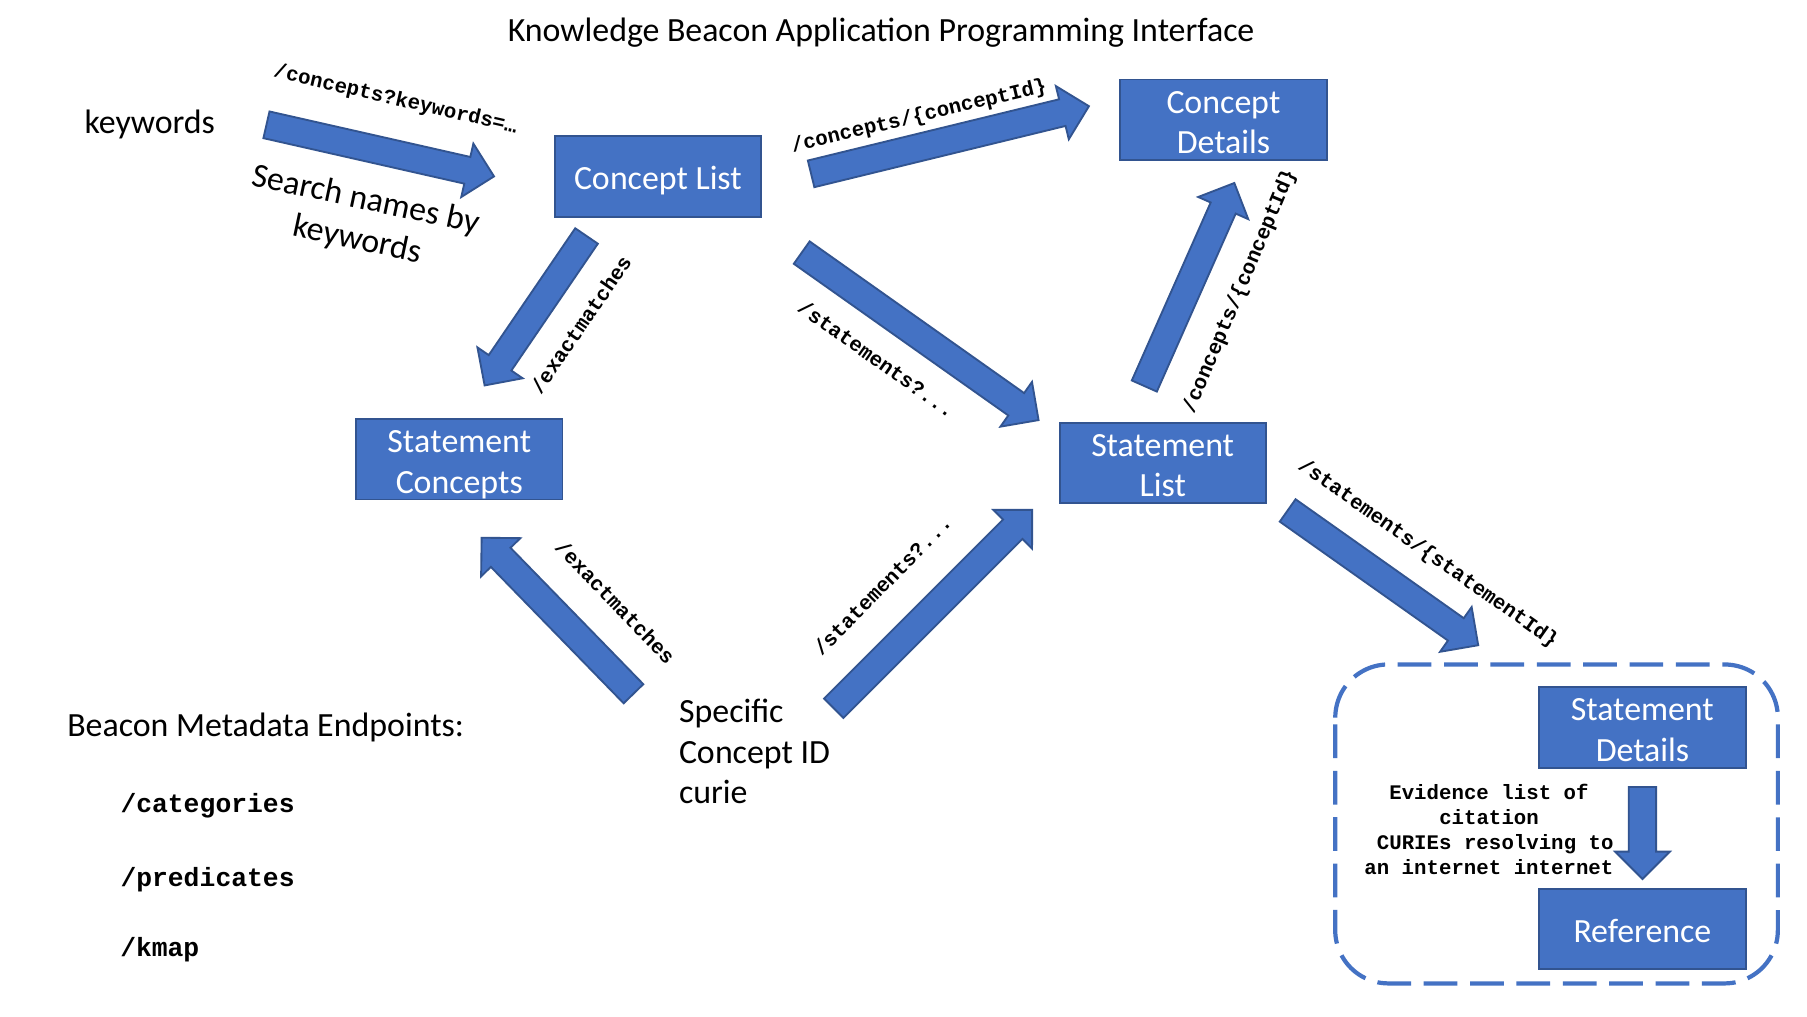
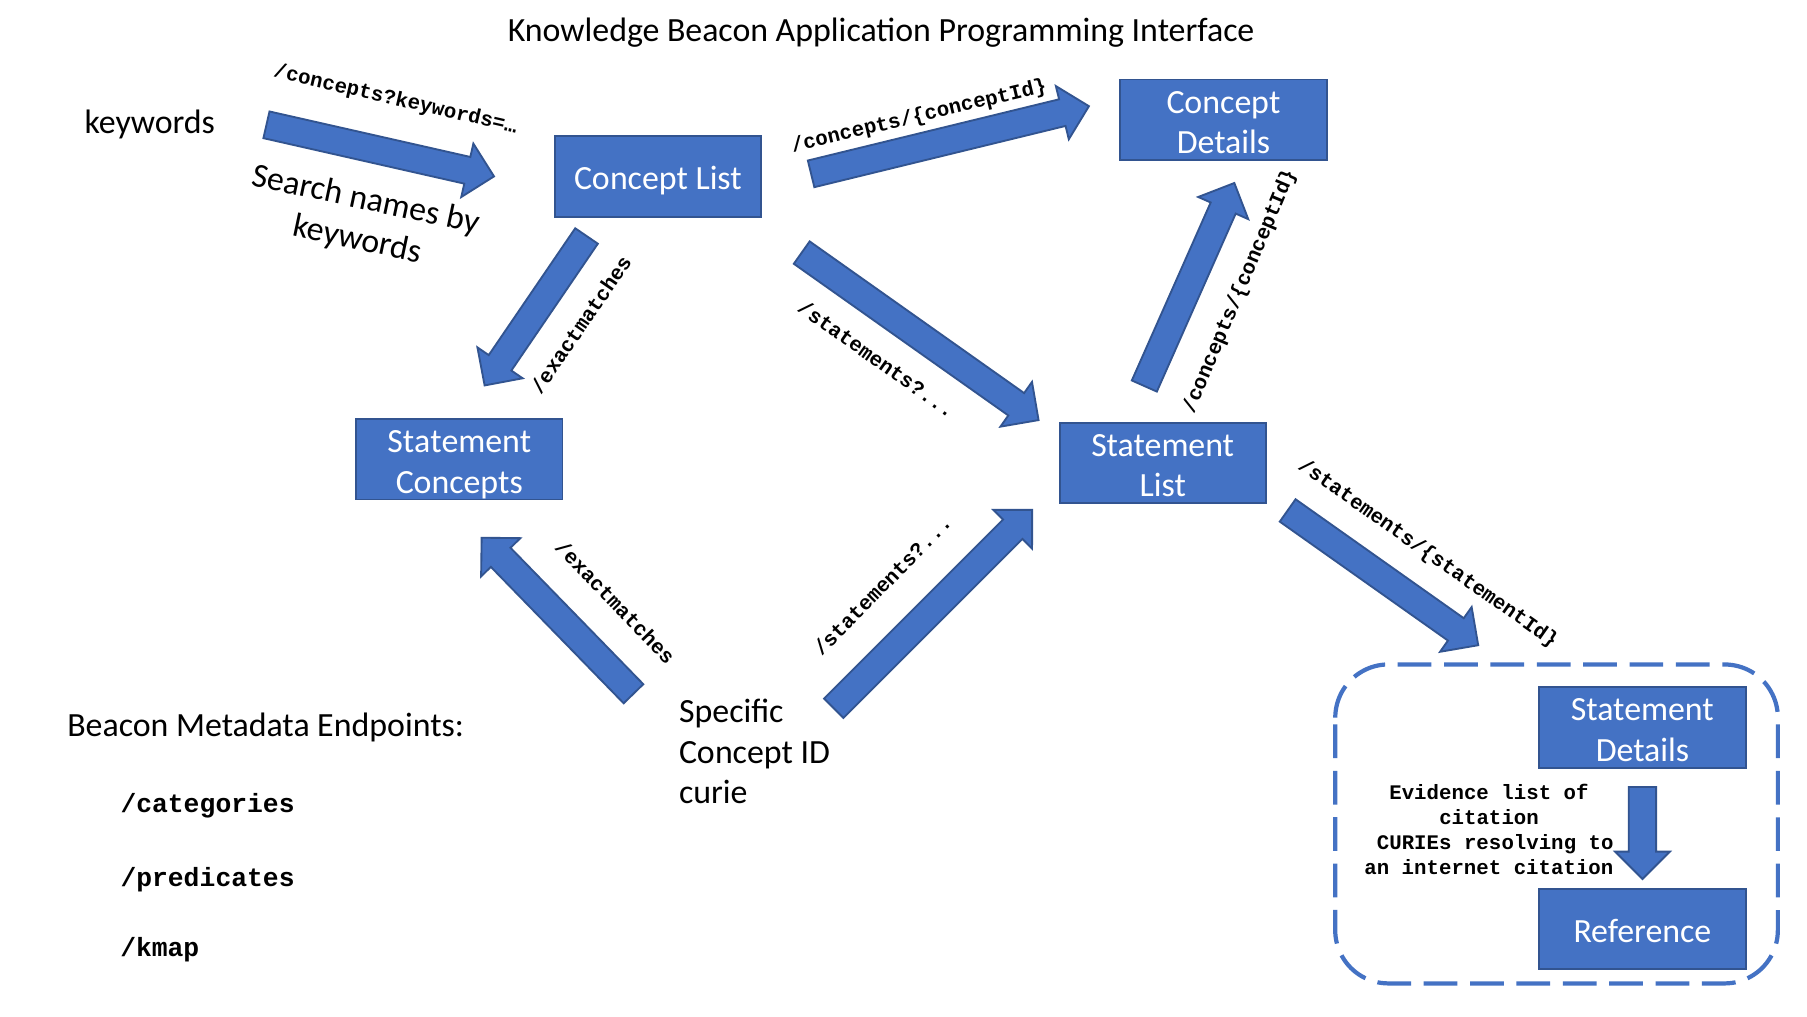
internet internet: internet -> citation (1564, 867)
